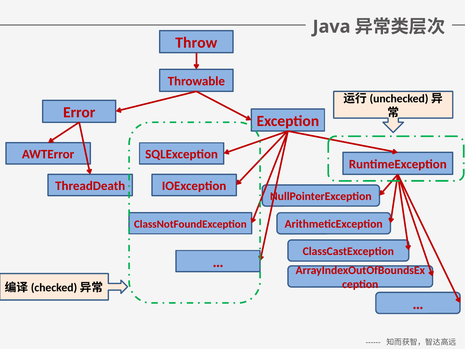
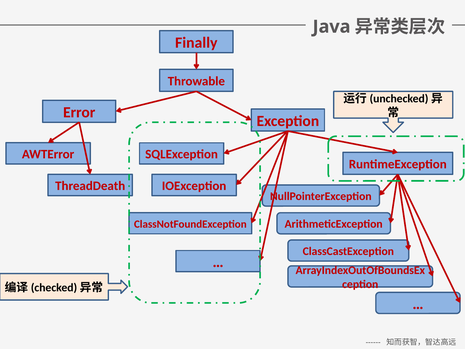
Throw: Throw -> Finally (196, 43)
